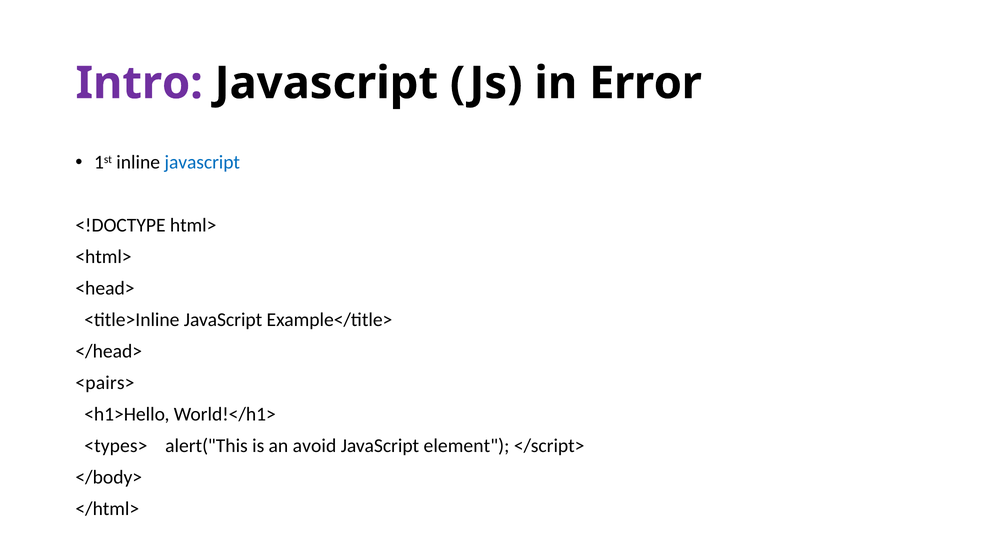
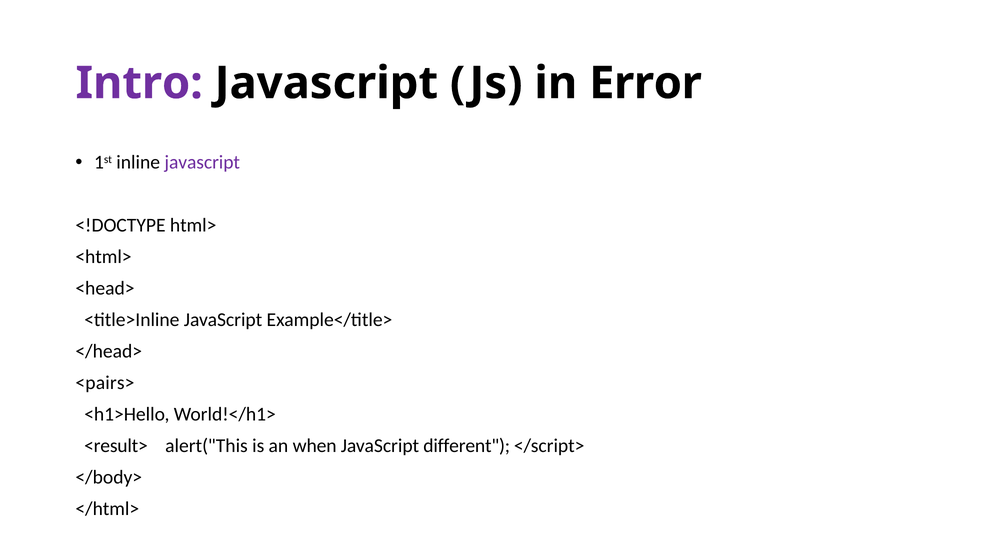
javascript colour: blue -> purple (202, 162)
<types>: <types> -> <result> (116, 446)
avoid: avoid -> when (315, 446)
element: element -> different (467, 446)
